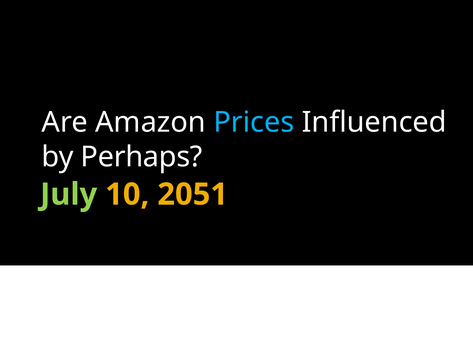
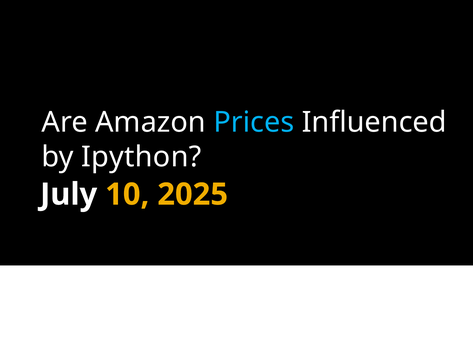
Perhaps: Perhaps -> Ipython (141, 157)
July colour: light green -> white (69, 194)
2051: 2051 -> 2025 (193, 194)
